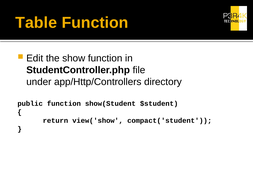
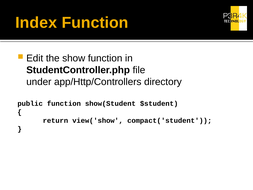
Table: Table -> Index (36, 23)
